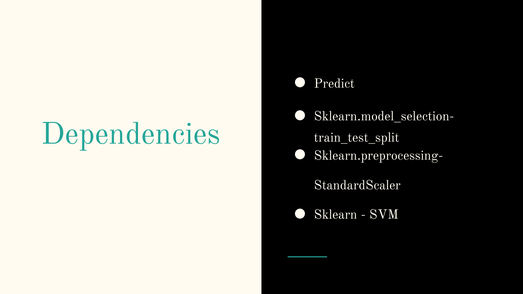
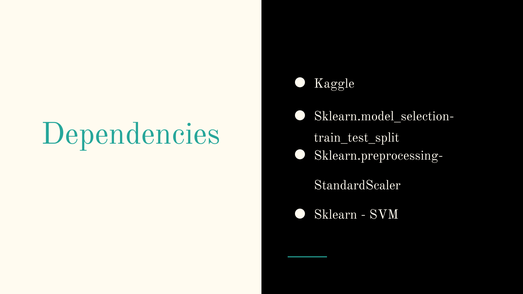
Predict: Predict -> Kaggle (334, 84)
